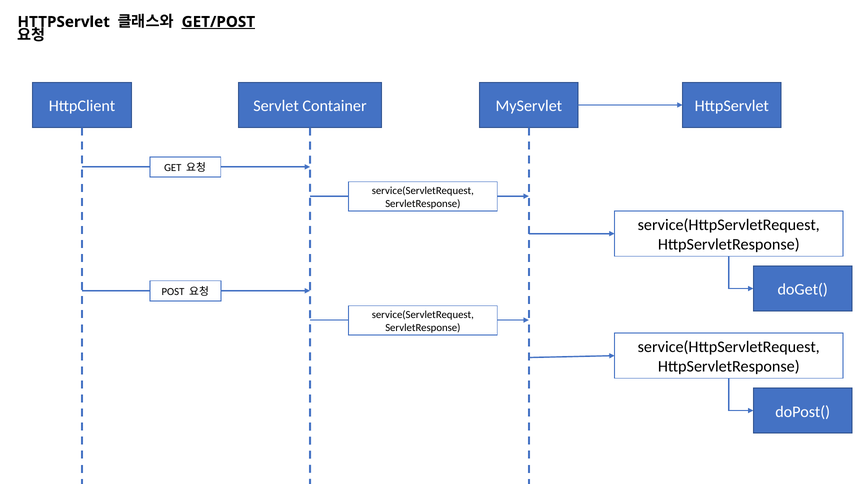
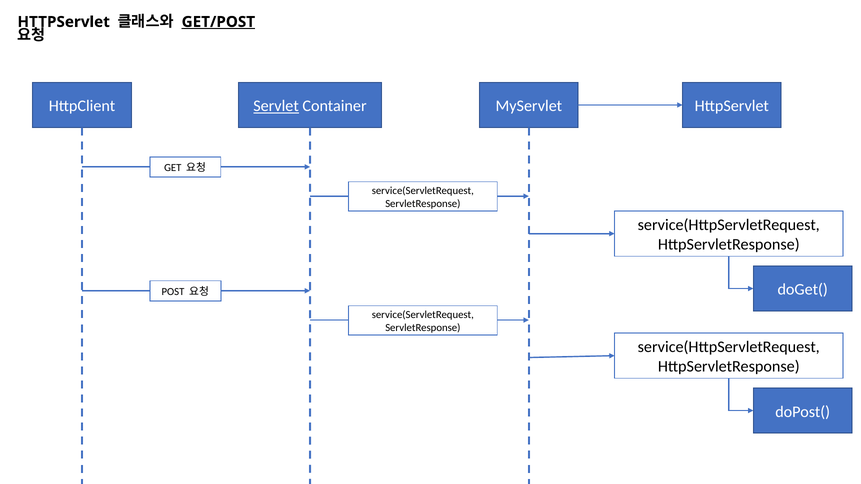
Servlet underline: none -> present (276, 106)
